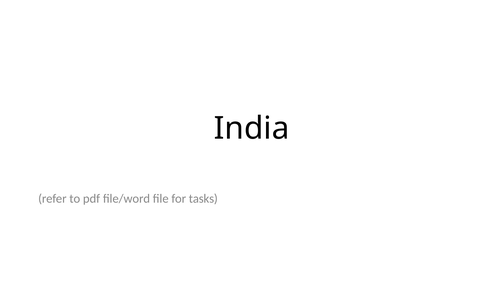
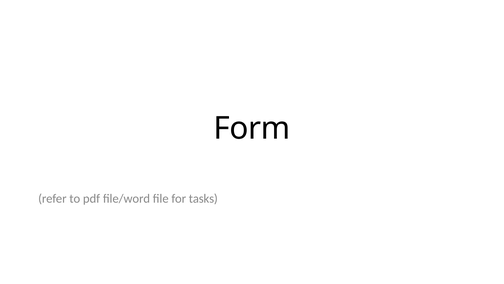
India: India -> Form (252, 128)
